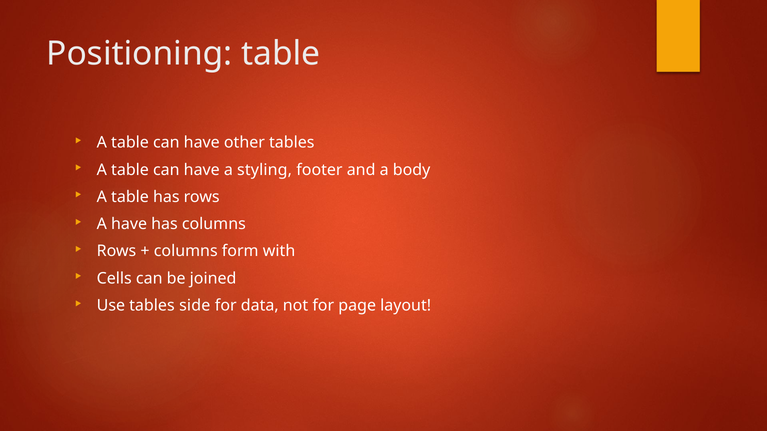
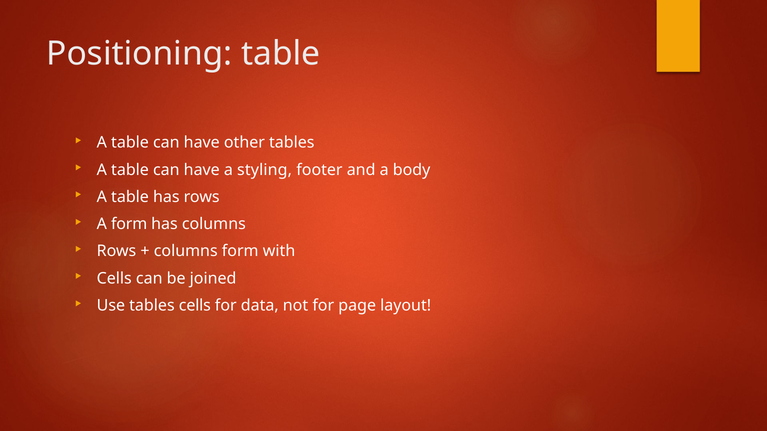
A have: have -> form (129, 224)
tables side: side -> cells (195, 306)
